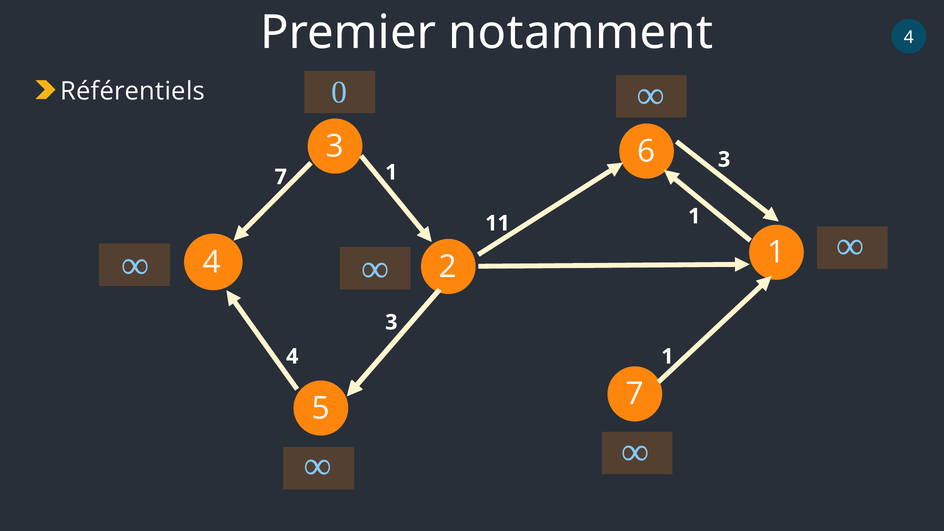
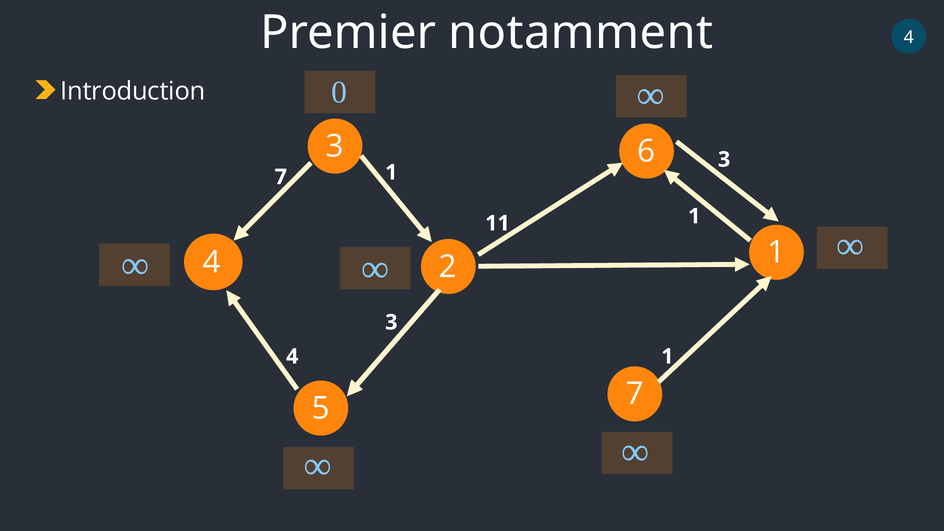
Référentiels: Référentiels -> Introduction (133, 91)
